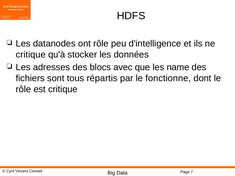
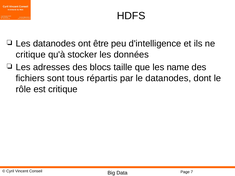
ont rôle: rôle -> être (101, 44)
avec: avec -> taille (123, 67)
le fonctionne: fonctionne -> datanodes (168, 78)
